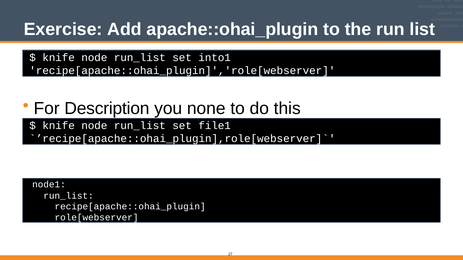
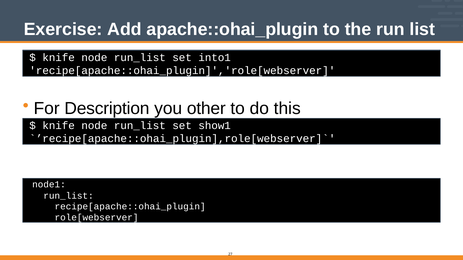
none: none -> other (206, 109)
file1: file1 -> show1 (215, 126)
